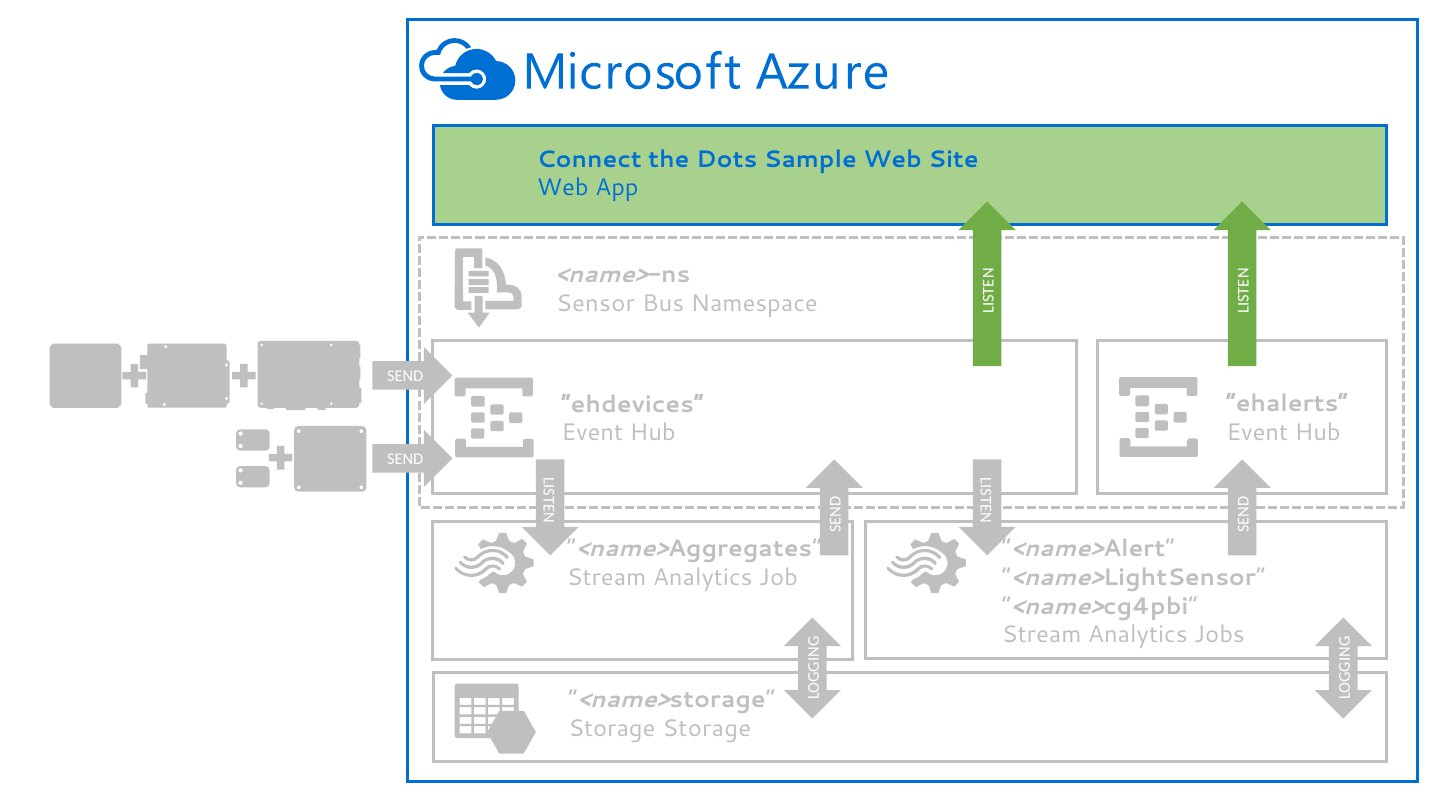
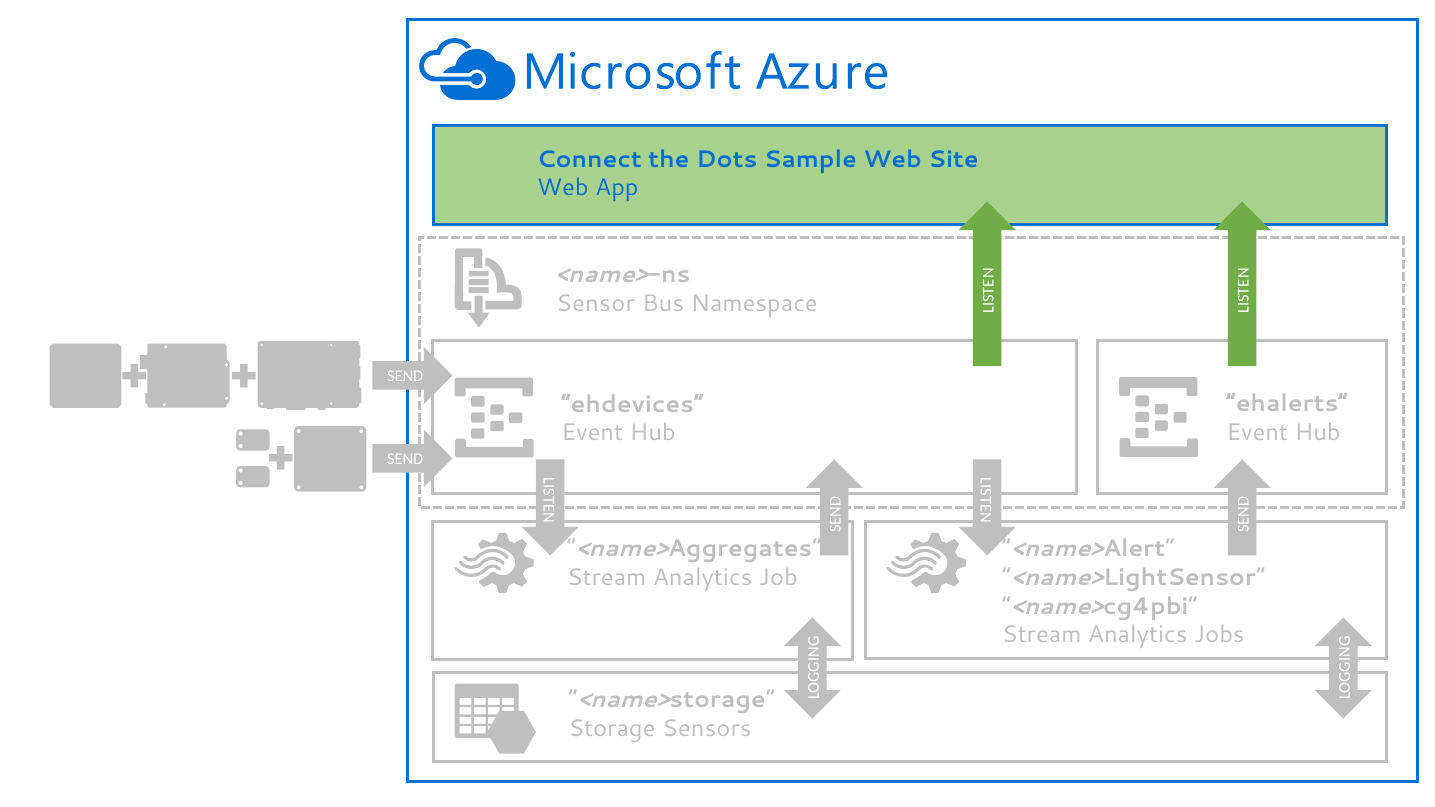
Storage Storage: Storage -> Sensors (707, 729)
